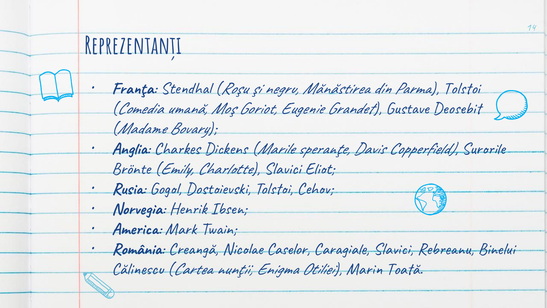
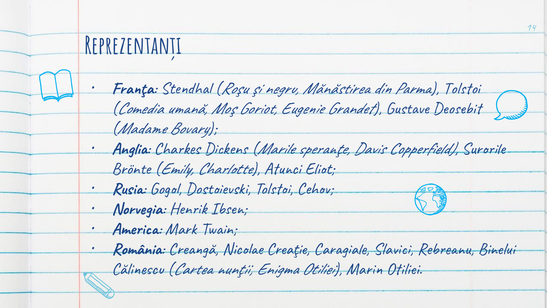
Charlotte Slavici: Slavici -> Atunci (283, 168)
Caselor: Caselor -> Creaţie (288, 249)
Marin Toată: Toată -> Otiliei (404, 269)
